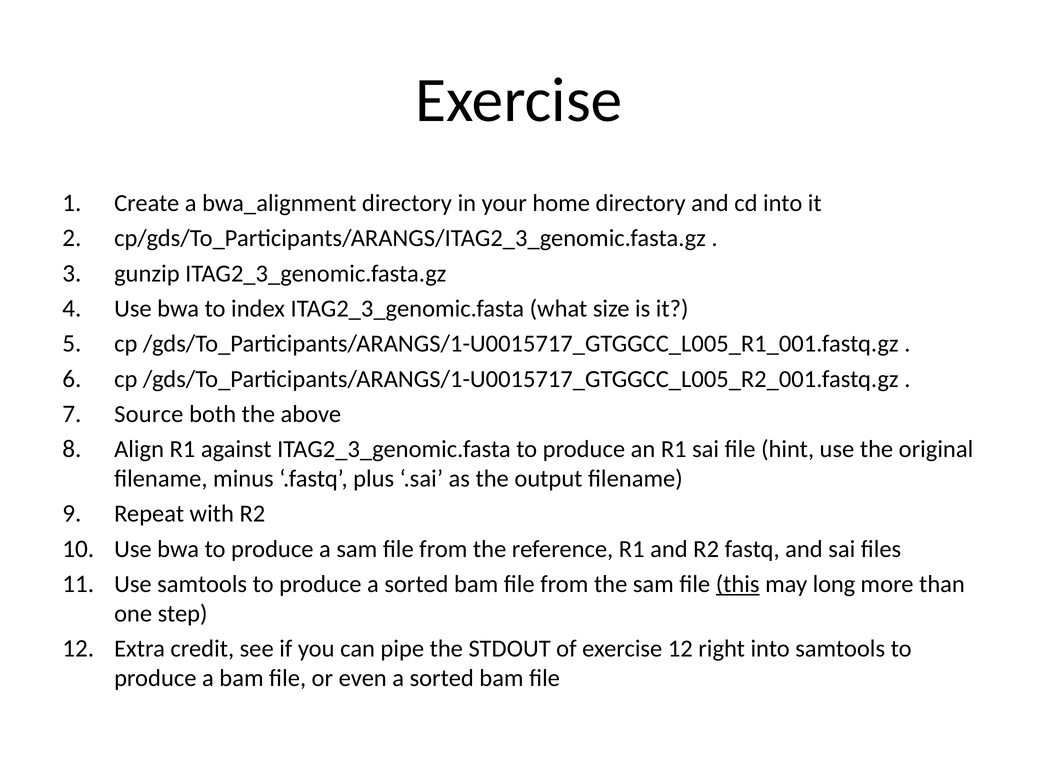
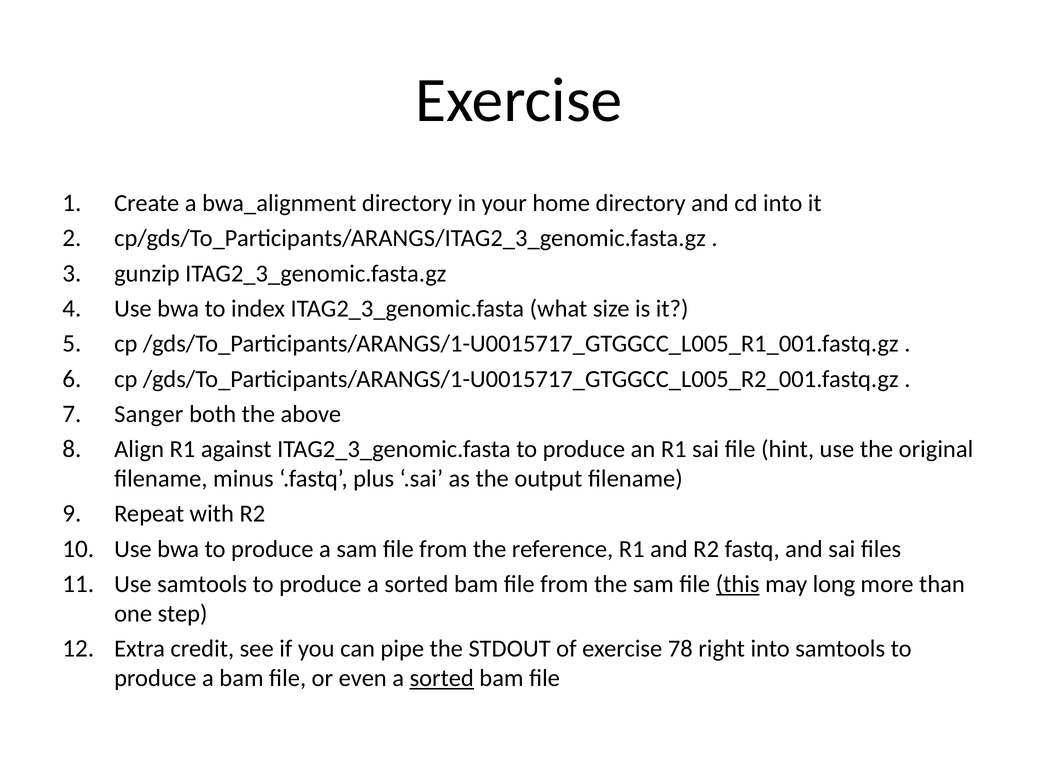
Source: Source -> Sanger (149, 414)
exercise 12: 12 -> 78 (680, 649)
sorted underline: none -> present (442, 679)
